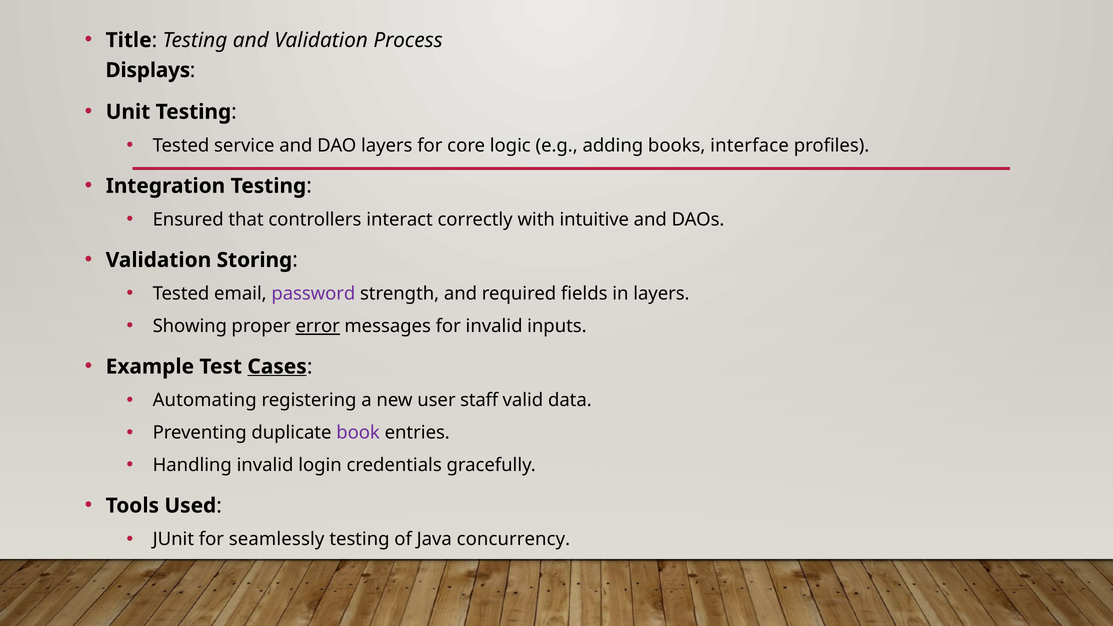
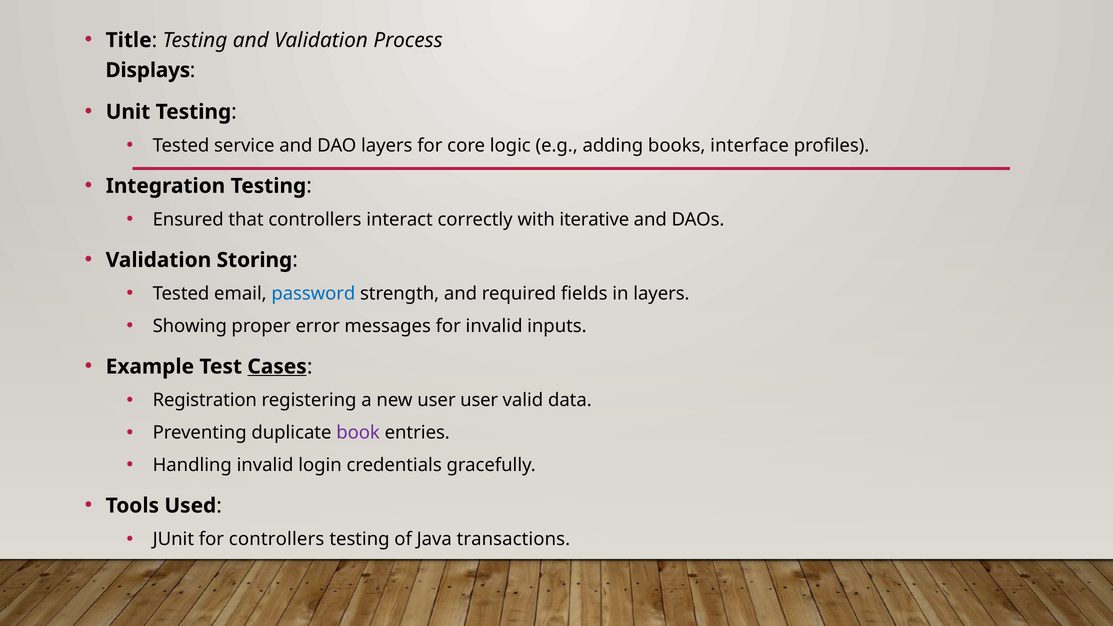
intuitive: intuitive -> iterative (594, 220)
password colour: purple -> blue (313, 294)
error underline: present -> none (318, 326)
Automating: Automating -> Registration (205, 400)
user staff: staff -> user (479, 400)
for seamlessly: seamlessly -> controllers (277, 539)
concurrency: concurrency -> transactions (513, 539)
